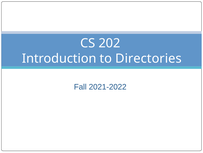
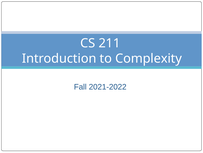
202: 202 -> 211 (109, 43)
Directories: Directories -> Complexity (149, 58)
